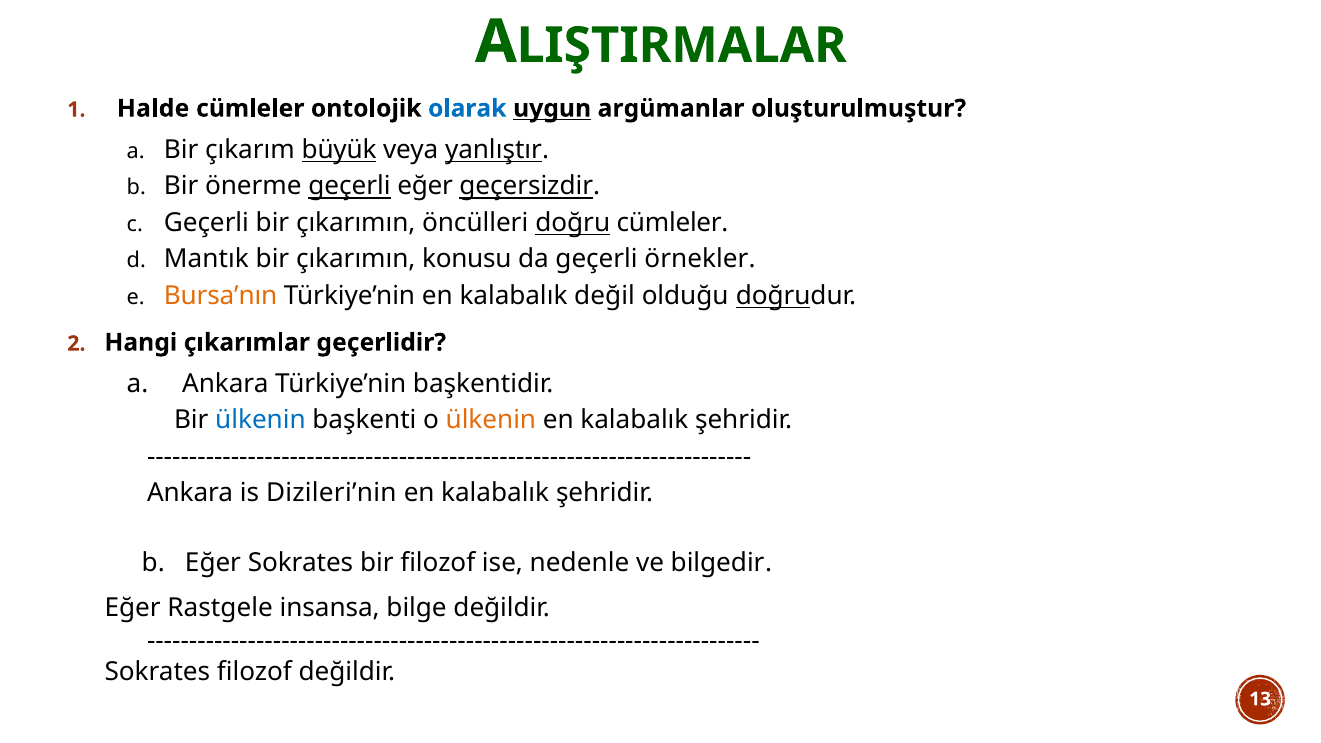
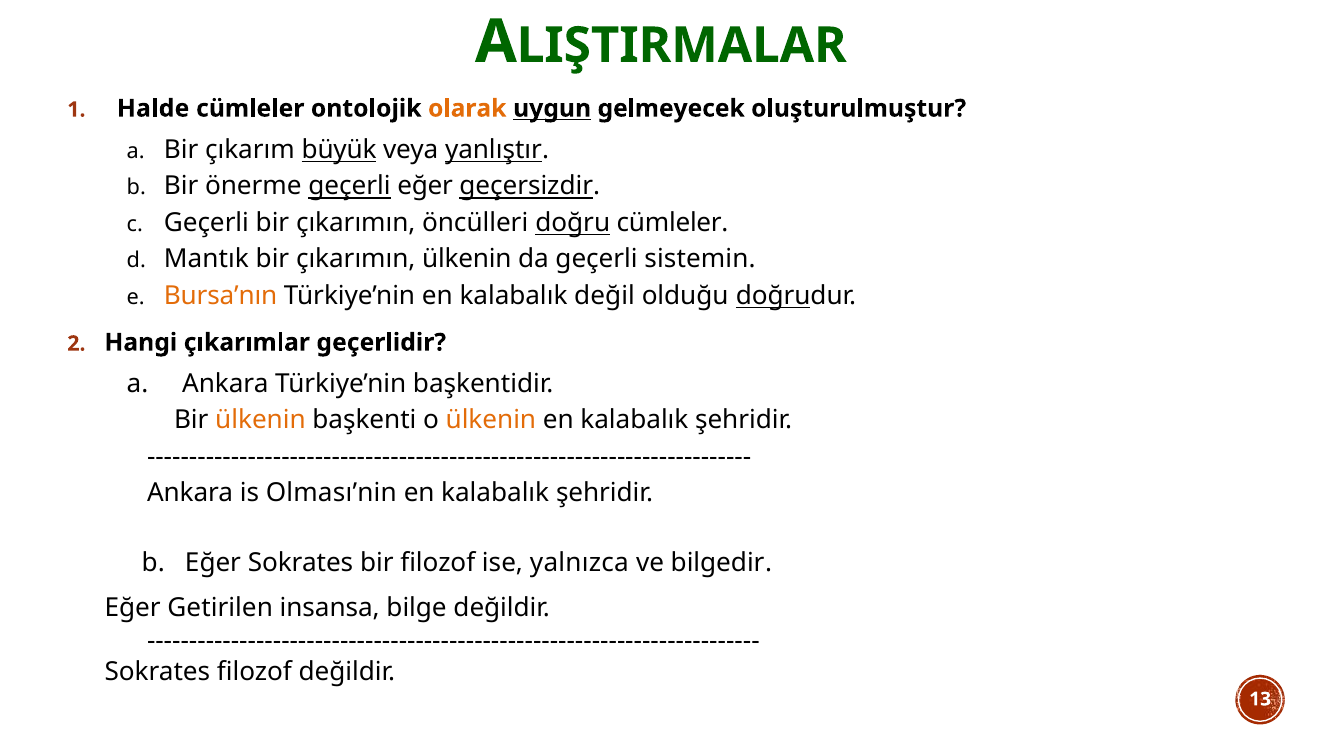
olarak colour: blue -> orange (467, 108)
argümanlar: argümanlar -> gelmeyecek (671, 108)
çıkarımın konusu: konusu -> ülkenin (467, 259)
örnekler: örnekler -> sistemin (700, 259)
ülkenin colour: blue -> orange (260, 420)
Dizileri’nin: Dizileri’nin -> Olması’nin (331, 493)
nedenle: nedenle -> yalnızca (579, 563)
Rastgele: Rastgele -> Getirilen (220, 608)
